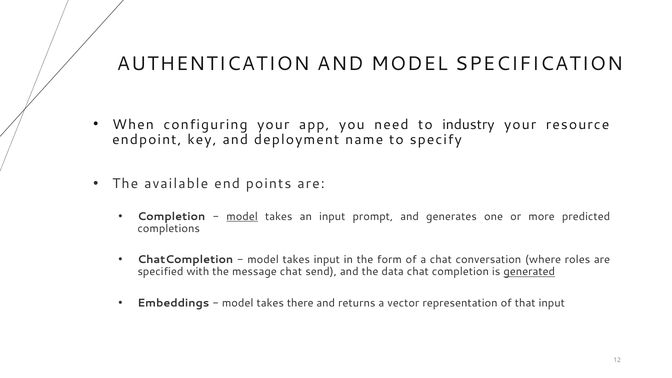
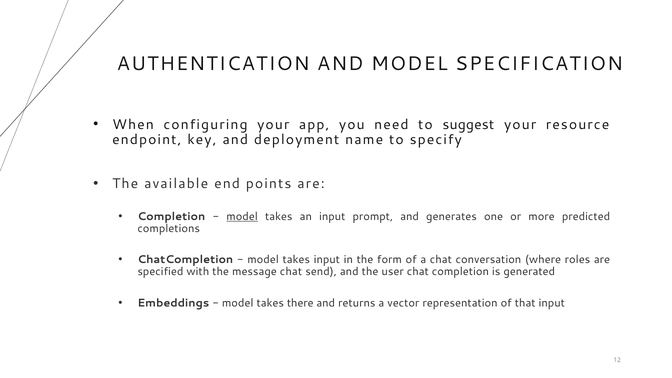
industry: industry -> suggest (468, 124)
data: data -> user (393, 272)
generated underline: present -> none (529, 272)
